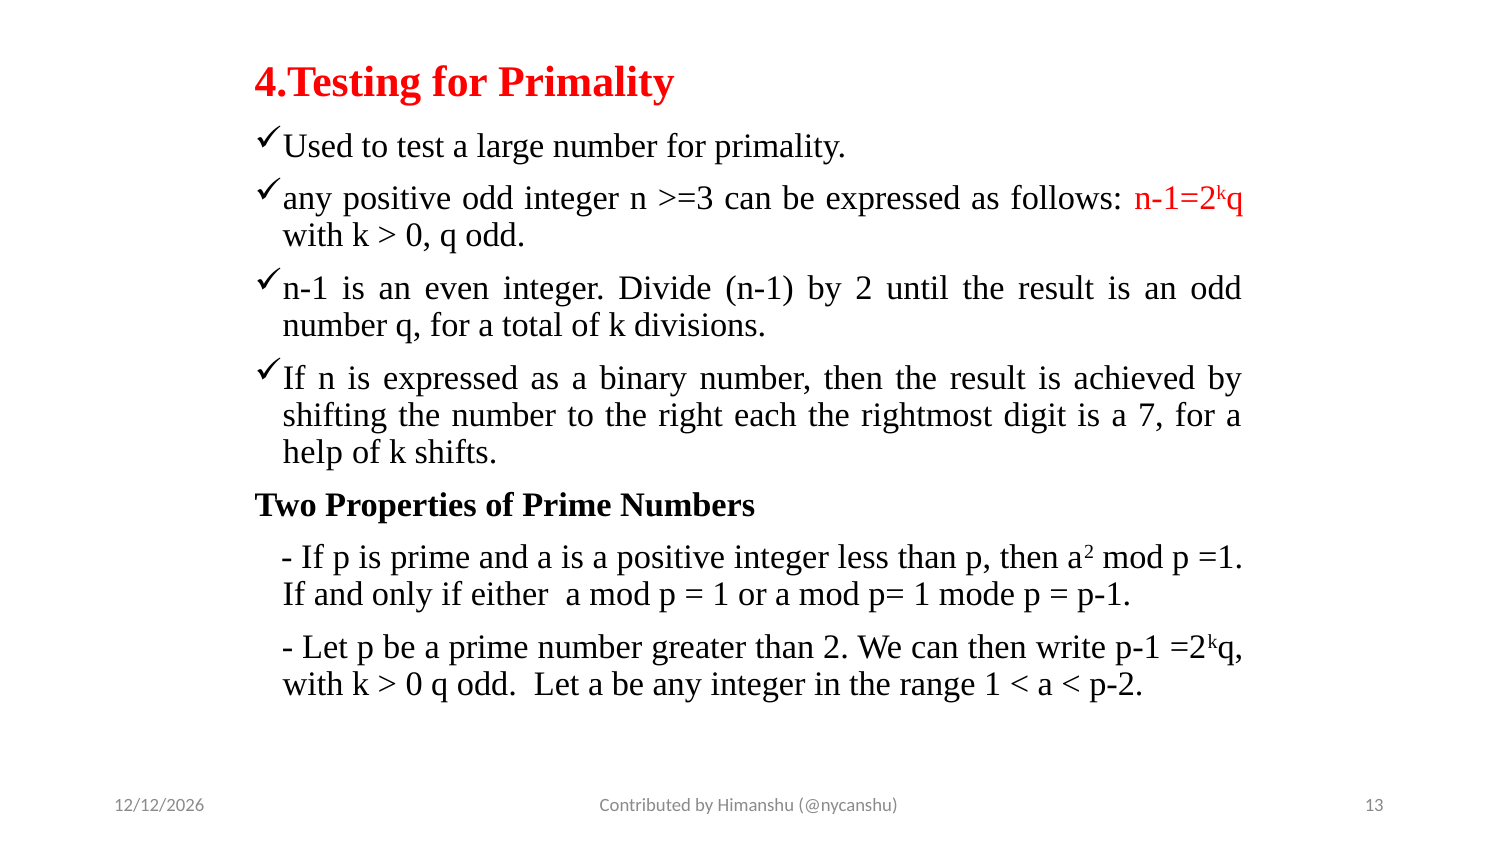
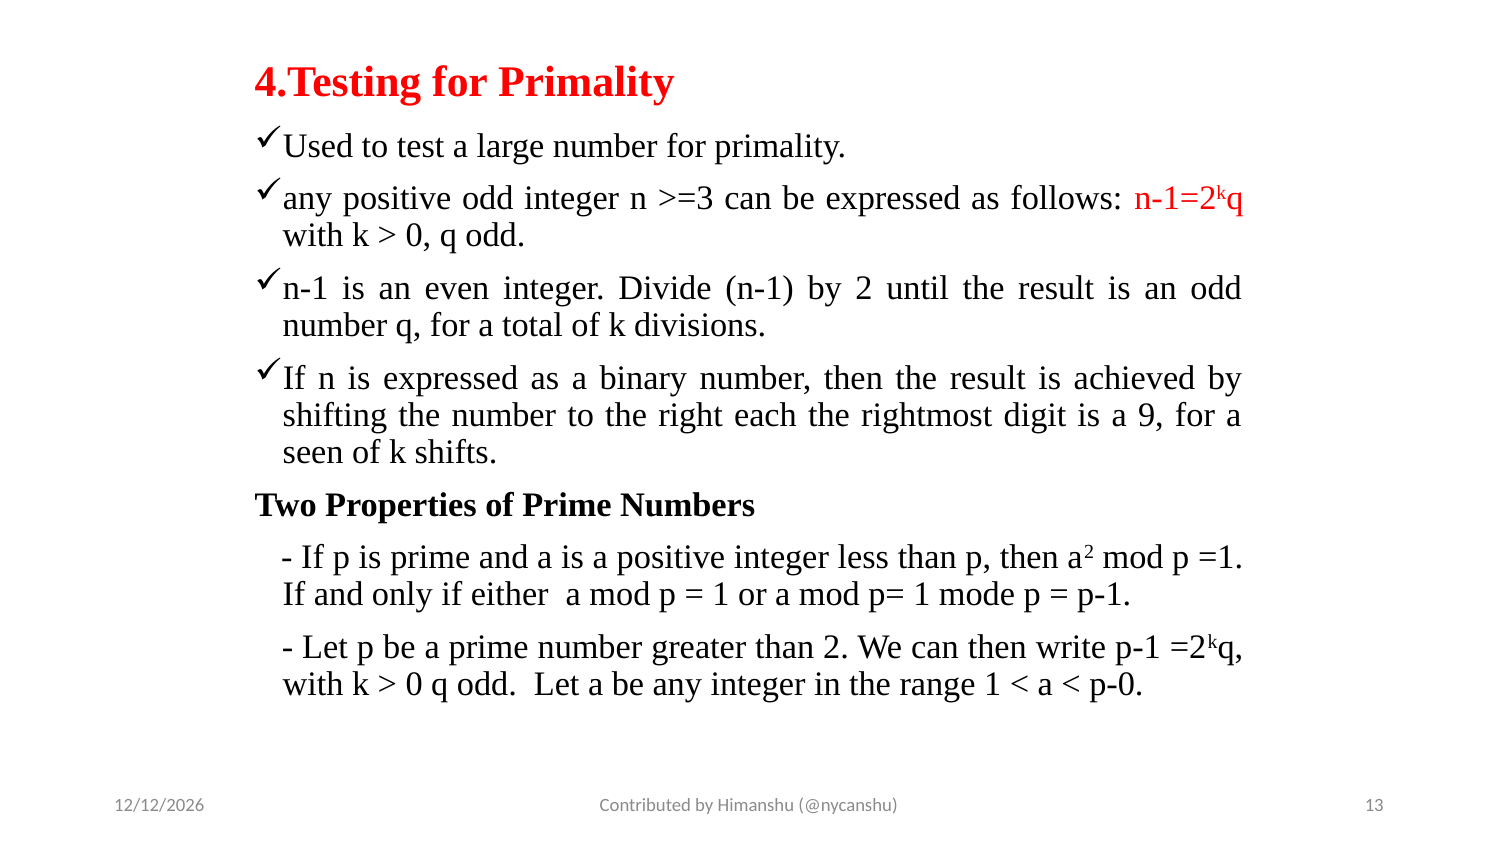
7: 7 -> 9 (1151, 415)
help: help -> seen (313, 452)
p-2: p-2 -> p-0 (1116, 684)
